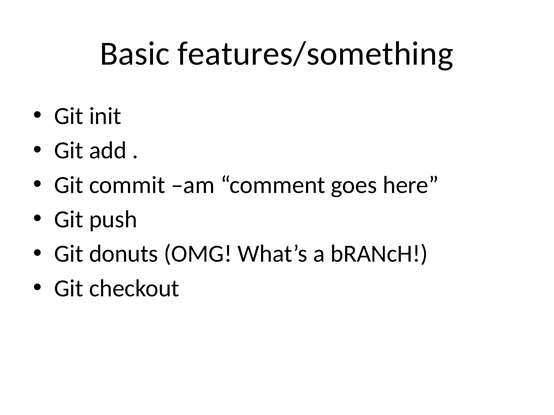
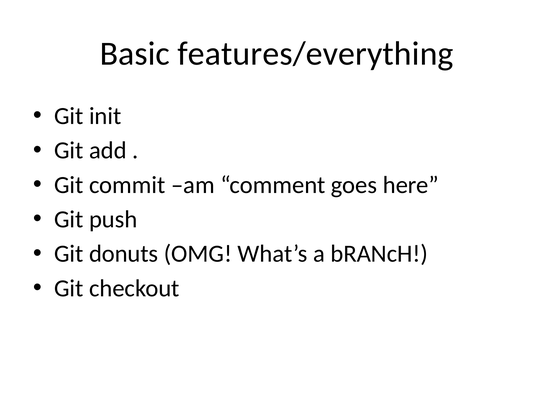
features/something: features/something -> features/everything (315, 54)
